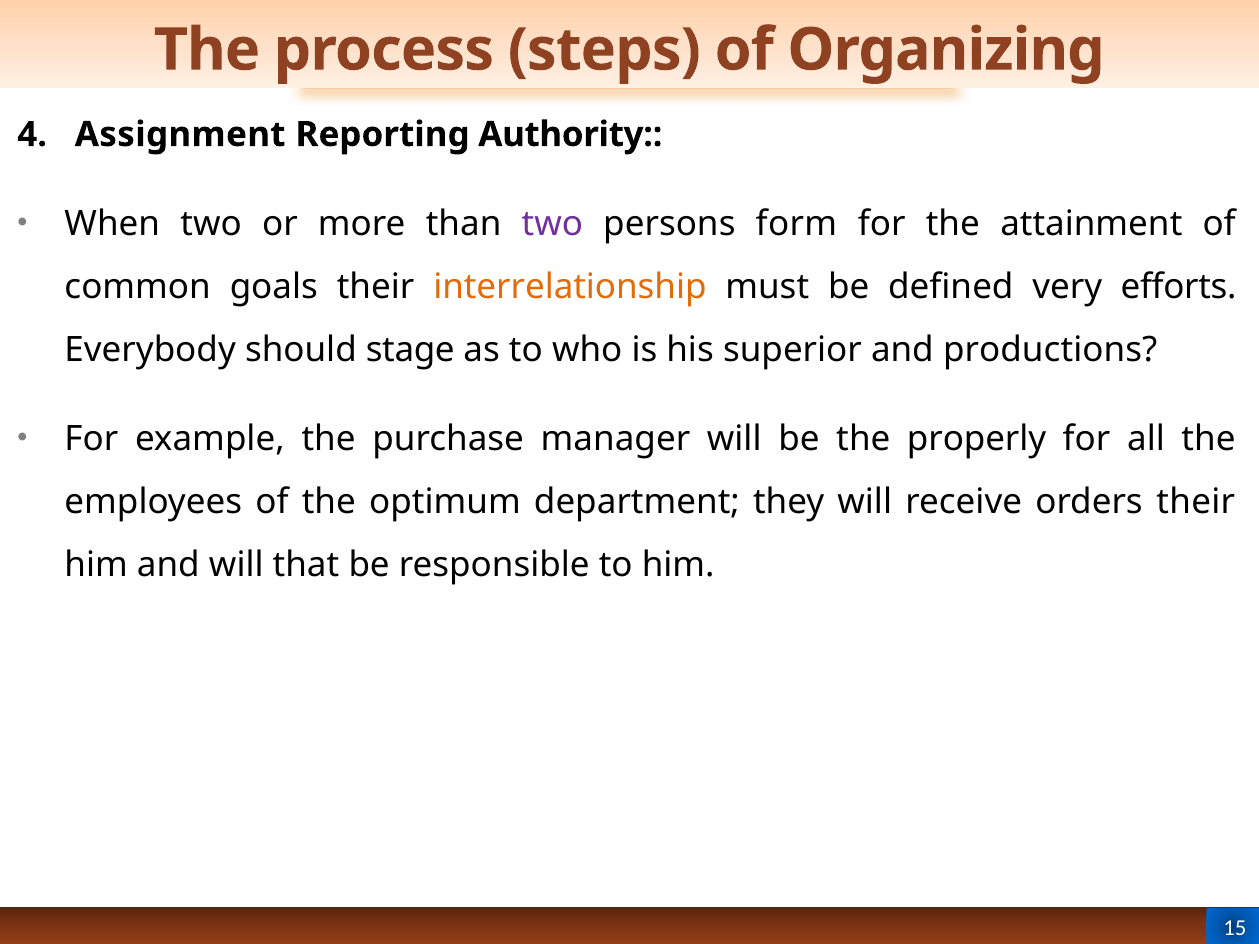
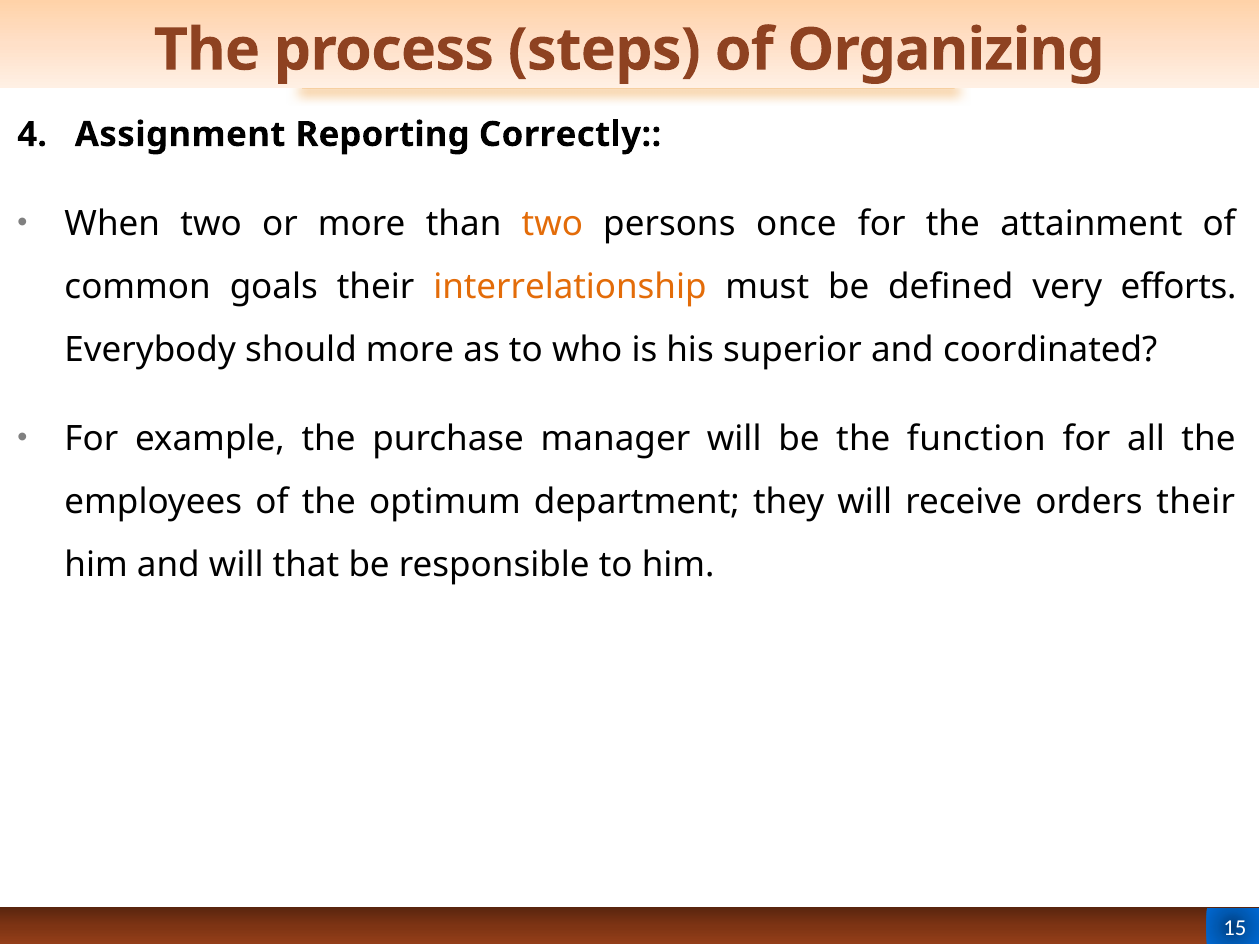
Authority: Authority -> Correctly (570, 135)
two colour: purple -> orange (552, 224)
form: form -> once (796, 224)
should stage: stage -> more (410, 350)
productions: productions -> coordinated (1050, 350)
properly: properly -> function (976, 439)
